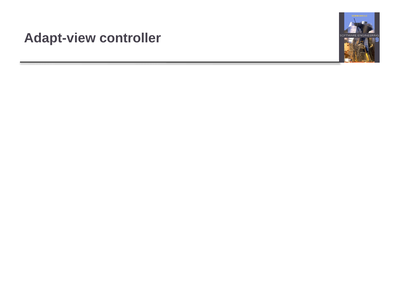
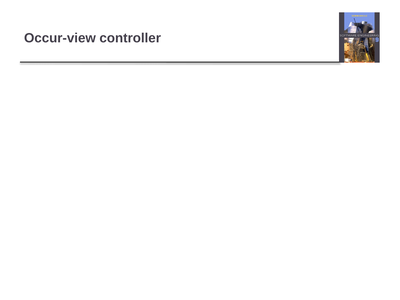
Adapt-view: Adapt-view -> Occur-view (60, 38)
